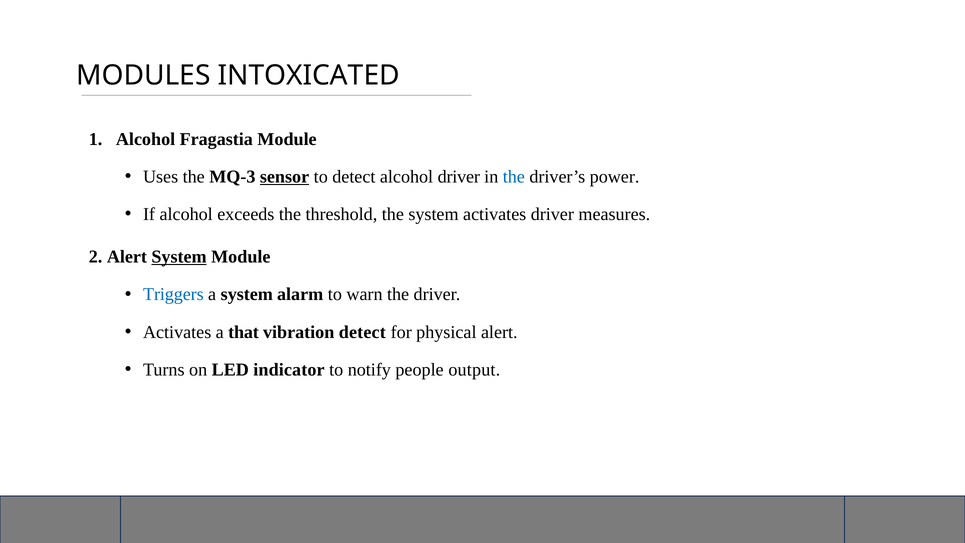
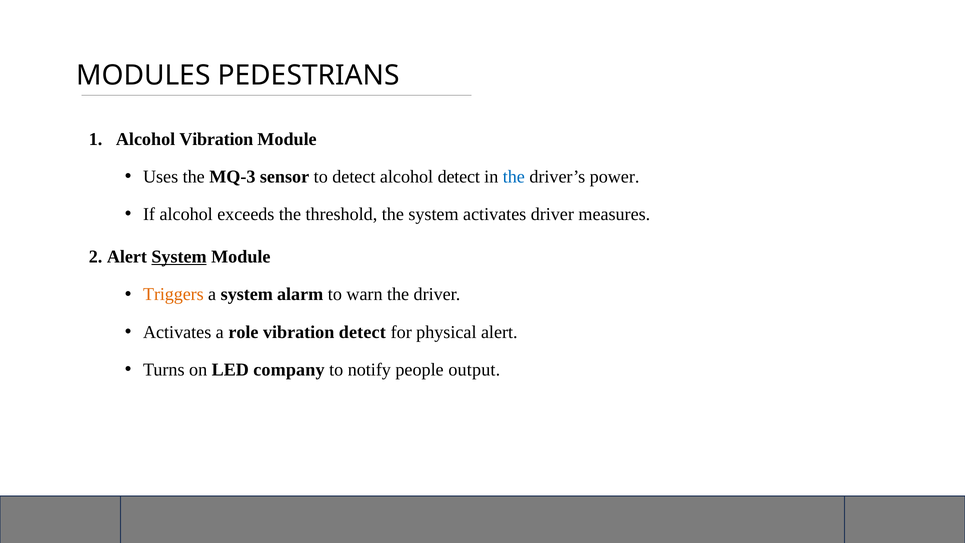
INTOXICATED: INTOXICATED -> PEDESTRIANS (309, 76)
Alcohol Fragastia: Fragastia -> Vibration (216, 139)
sensor underline: present -> none (285, 177)
alcohol driver: driver -> detect (459, 177)
Triggers colour: blue -> orange (173, 294)
that: that -> role (243, 332)
indicator: indicator -> company (289, 370)
